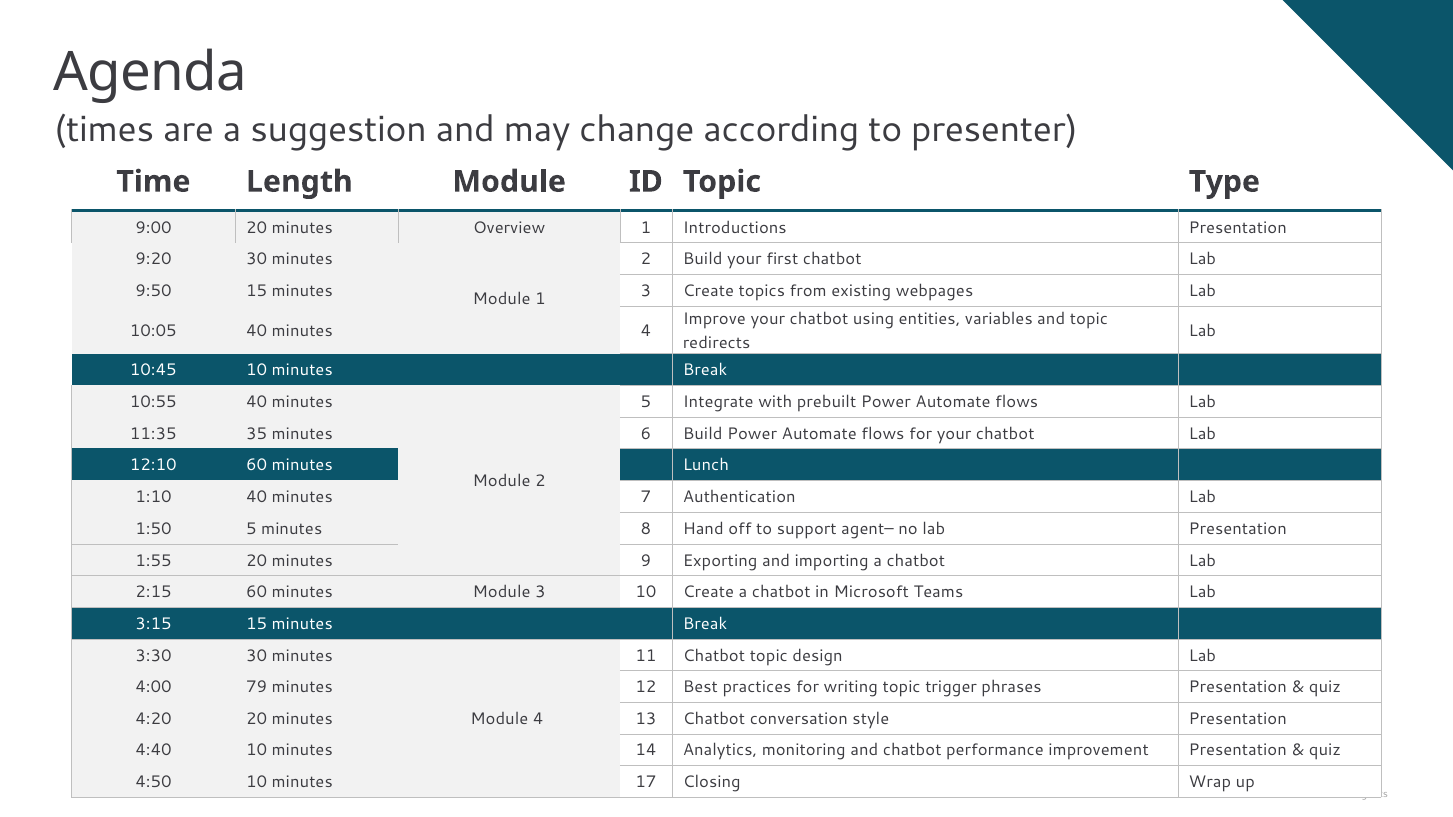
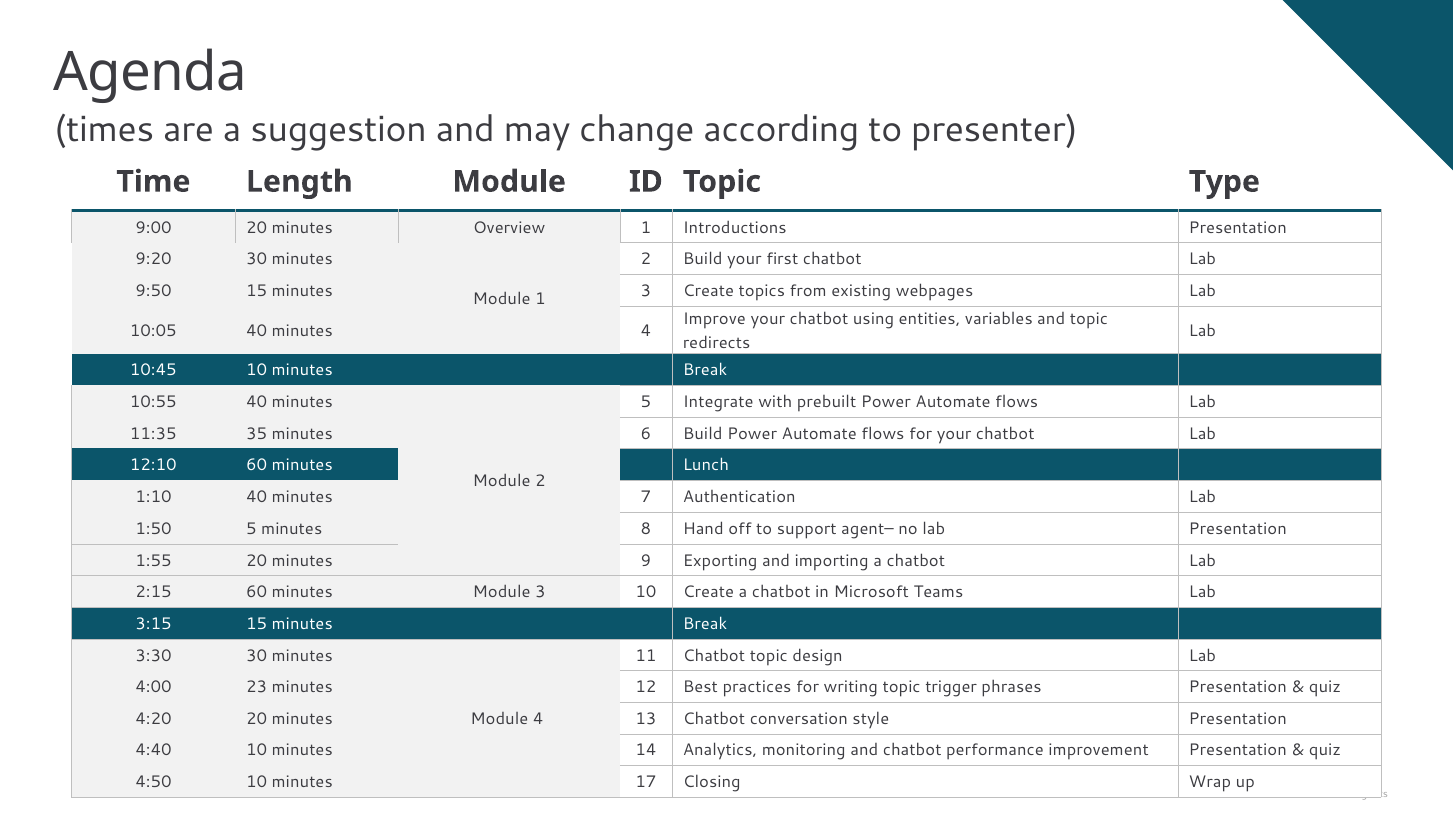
79: 79 -> 23 (257, 687)
